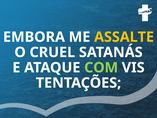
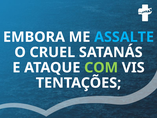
ASSALTE colour: yellow -> light blue (124, 37)
